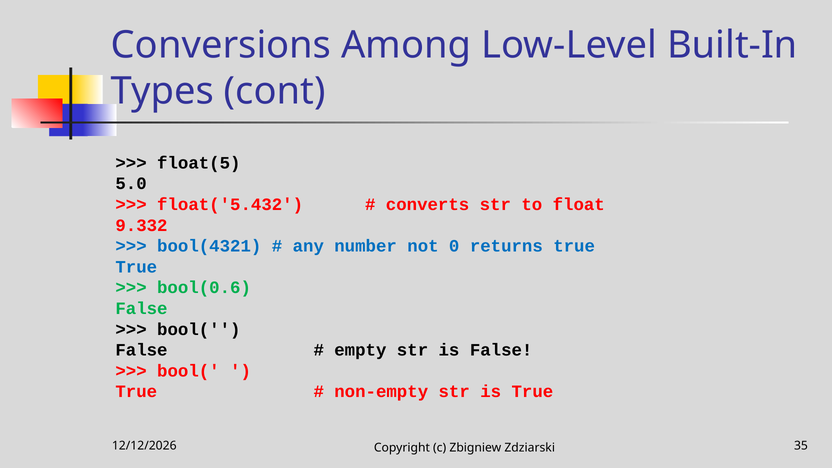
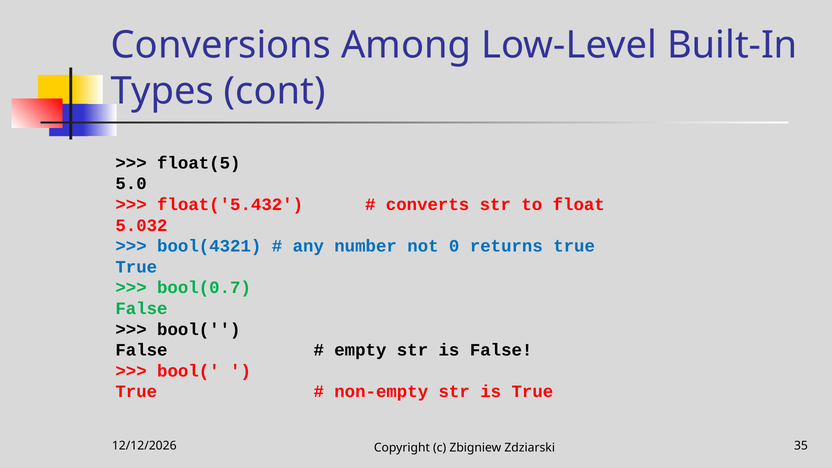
9.332: 9.332 -> 5.032 (141, 225)
bool(0.6: bool(0.6 -> bool(0.7 (204, 288)
